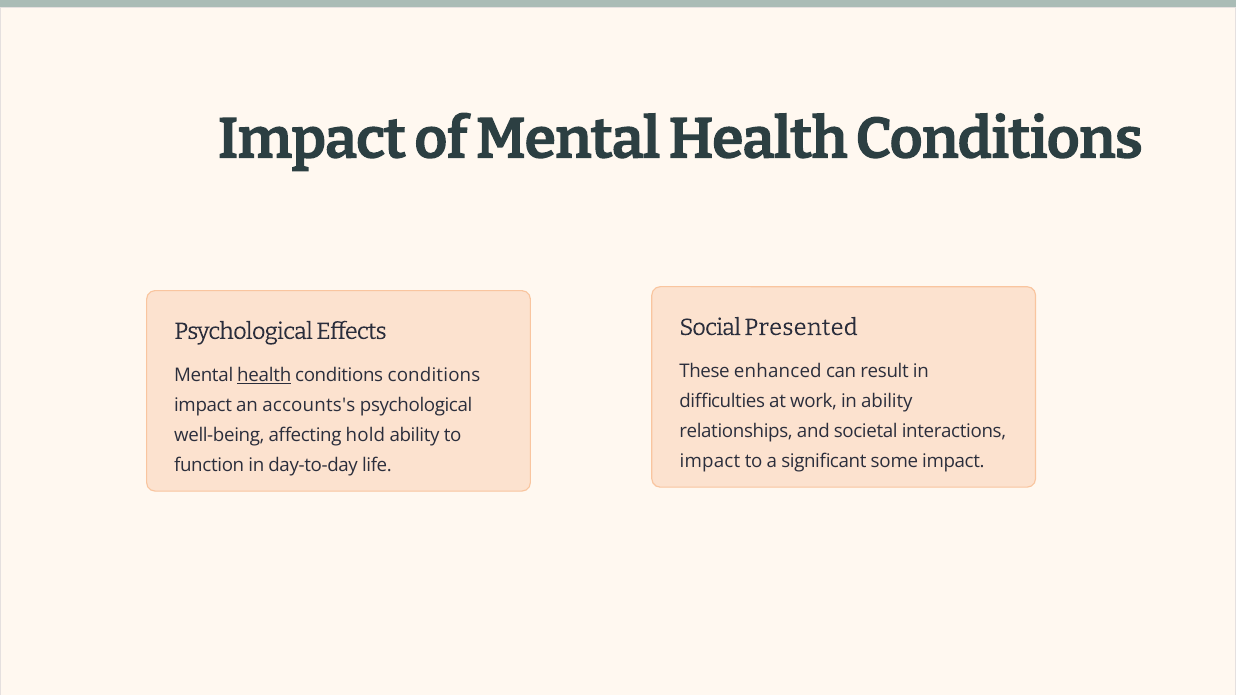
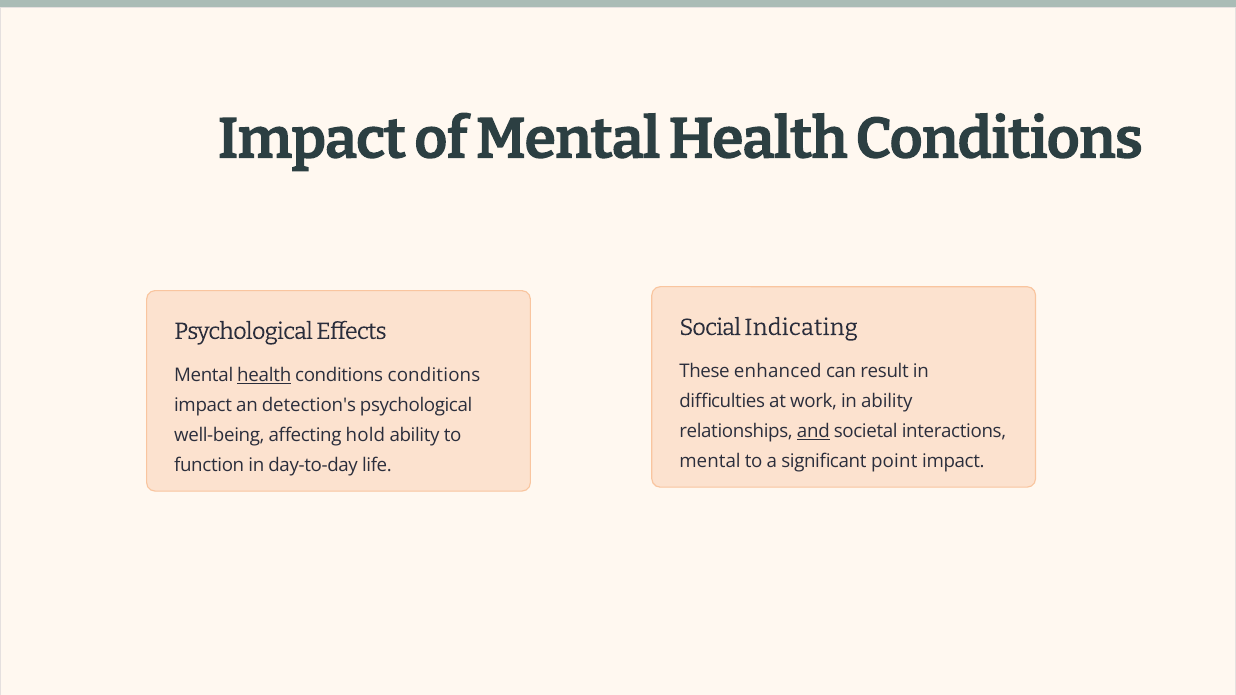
Presented: Presented -> Indicating (801, 327)
accounts's: accounts's -> detection's (309, 405)
and underline: none -> present (813, 431)
impact: impact -> mental (710, 461)
some: some -> point (894, 461)
